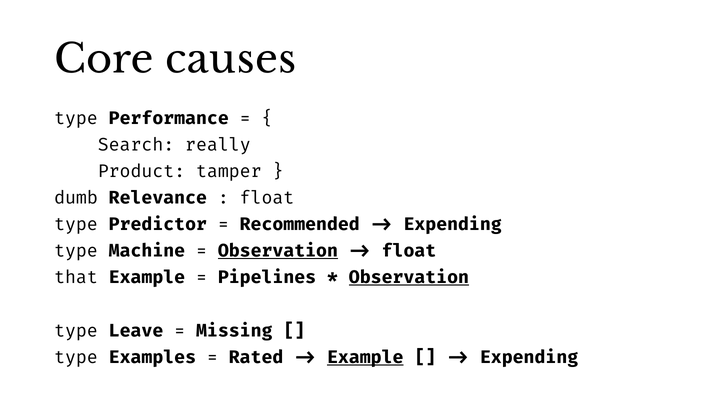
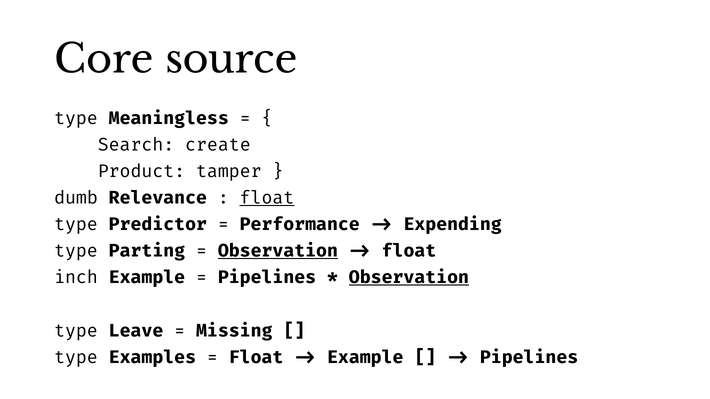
causes: causes -> source (231, 60)
Performance: Performance -> Meaningless (169, 118)
really: really -> create (218, 145)
float underline: none -> present (267, 198)
Recommended: Recommended -> Performance (300, 225)
Machine: Machine -> Parting (147, 251)
that: that -> inch (76, 278)
Rated: Rated -> Float (256, 358)
Example underline: present -> none (365, 358)
Expending: Expending -> Pipelines (529, 358)
